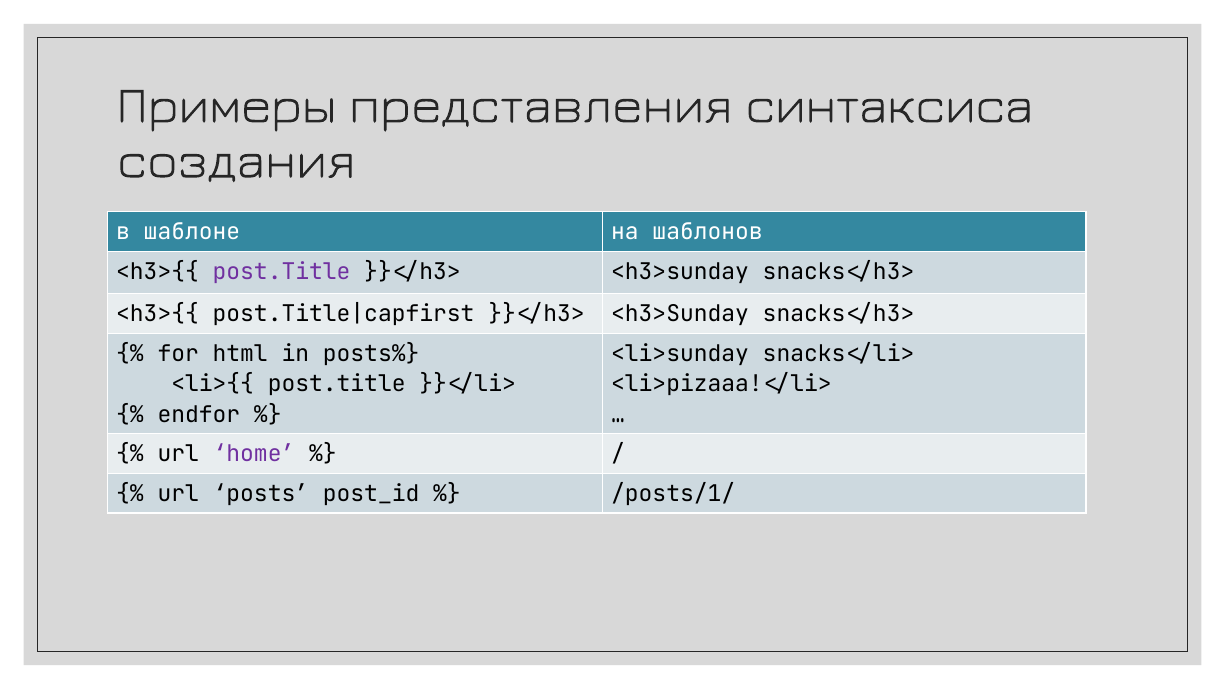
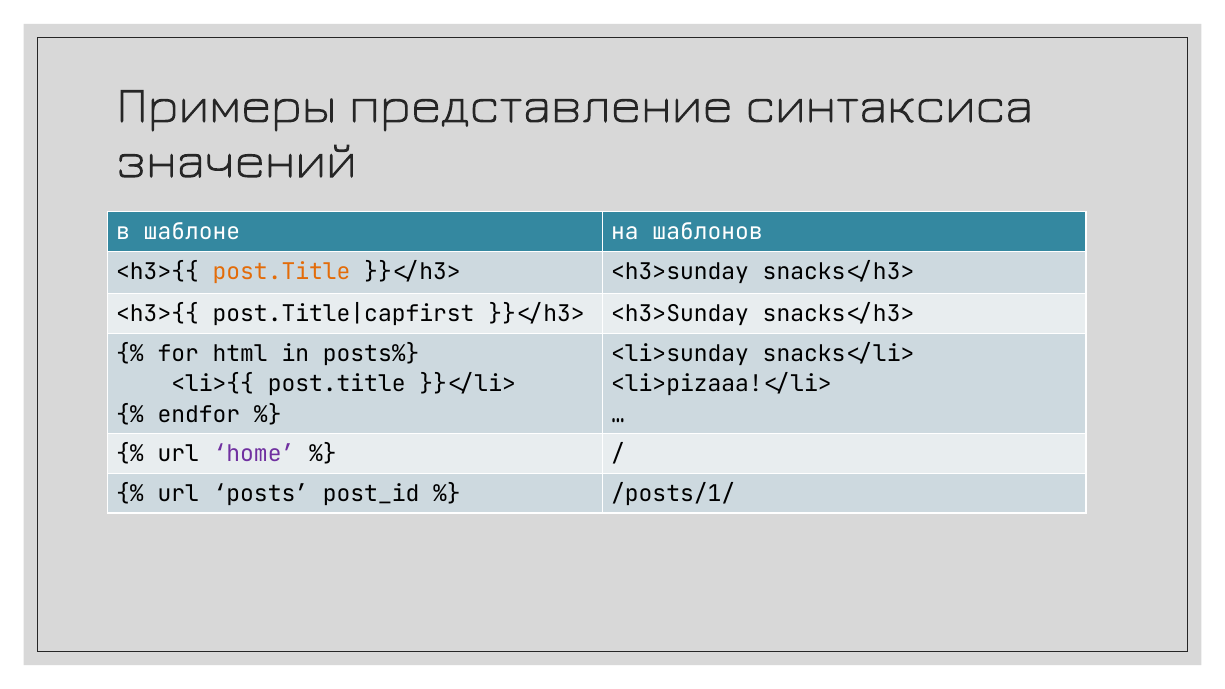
представления: представления -> представление (541, 106)
создания: создания -> значений (237, 161)
post.Title colour: purple -> orange (282, 271)
